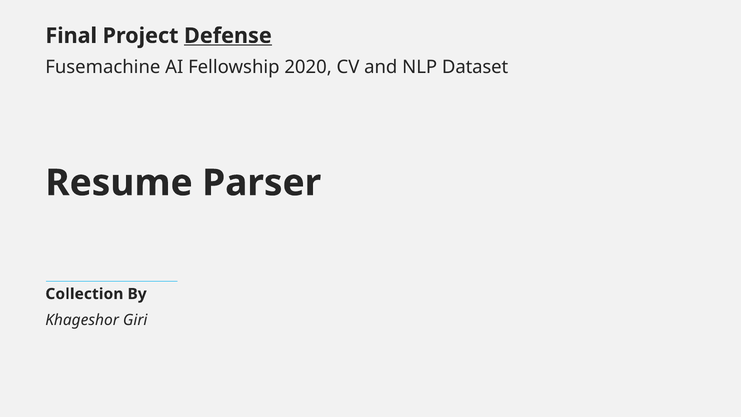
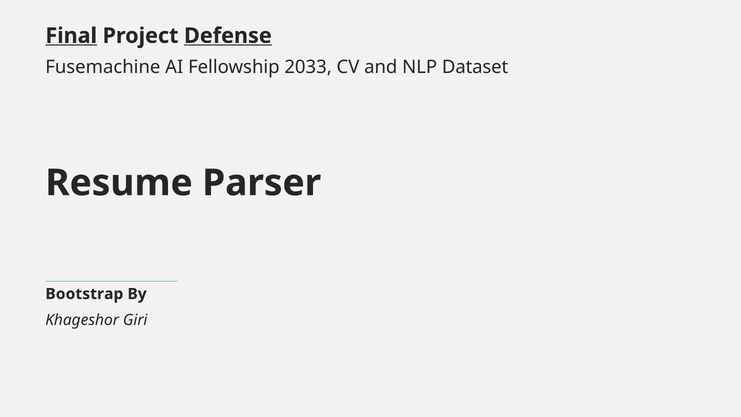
Final underline: none -> present (71, 36)
2020: 2020 -> 2033 (308, 67)
Collection: Collection -> Bootstrap (84, 294)
